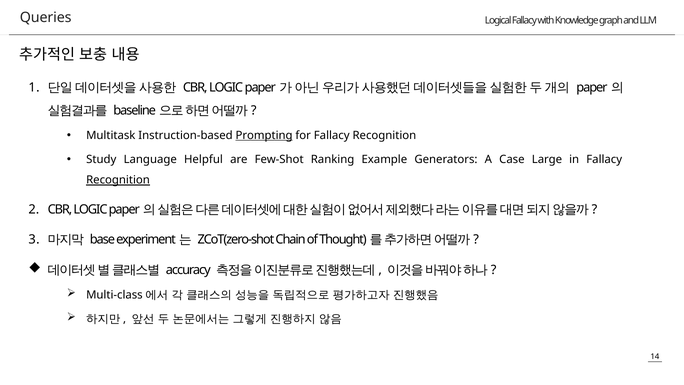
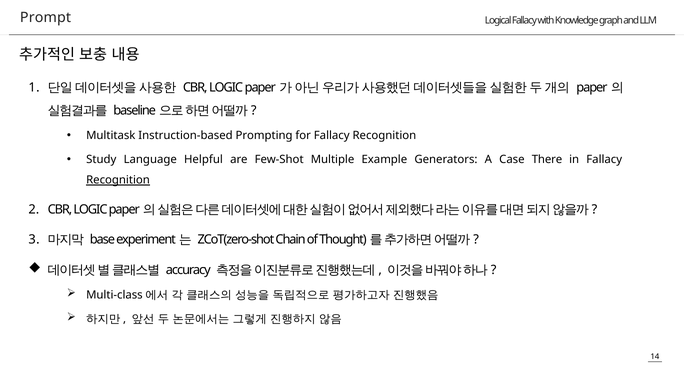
Queries: Queries -> Prompt (46, 18)
Prompting underline: present -> none (264, 135)
Ranking: Ranking -> Multiple (333, 159)
Large: Large -> There (547, 159)
